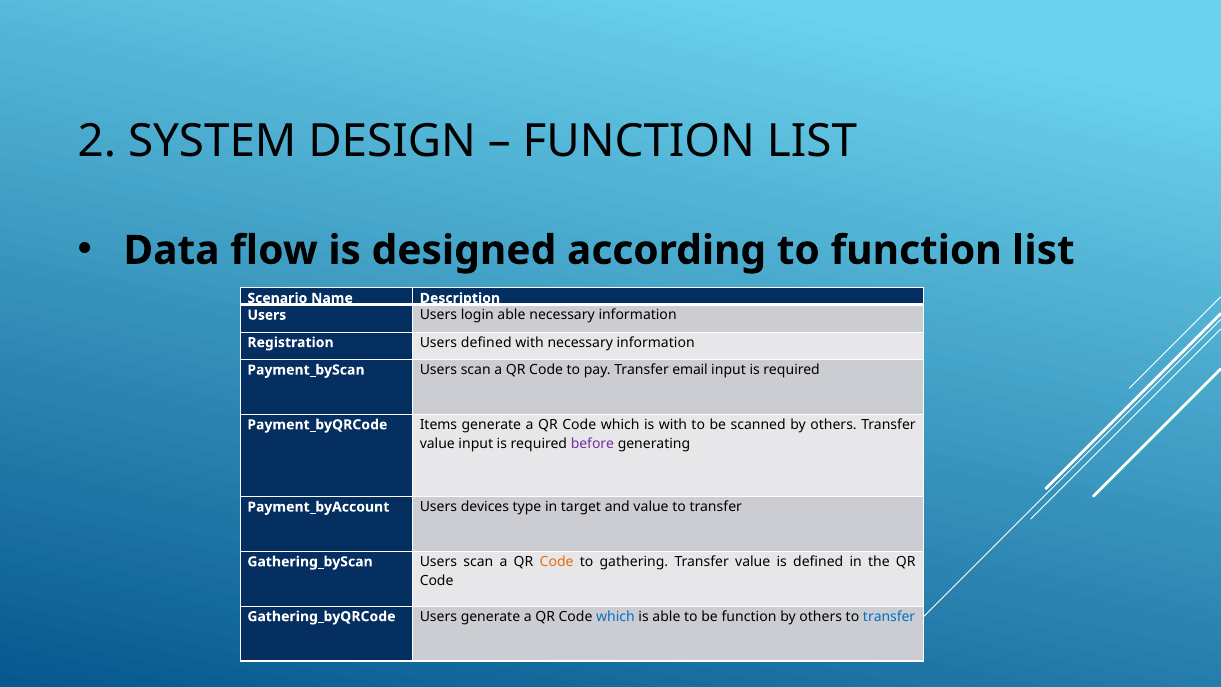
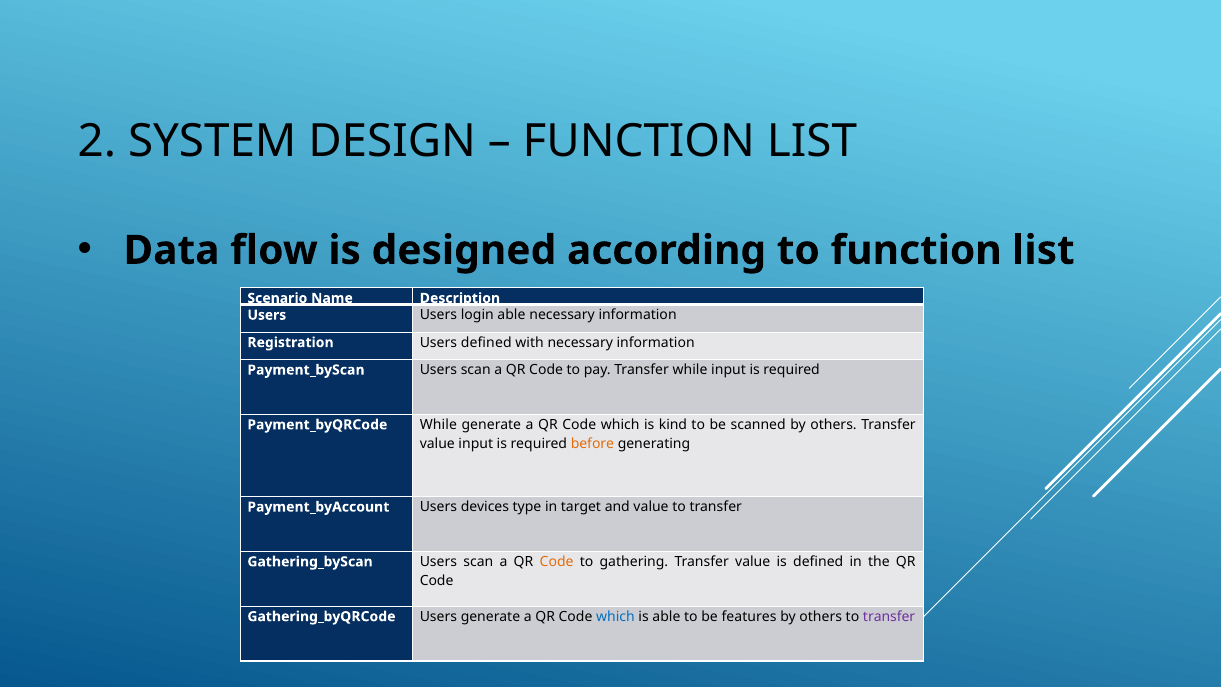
Transfer email: email -> while (690, 370)
Items: Items -> While (438, 425)
is with: with -> kind (673, 425)
before colour: purple -> orange (592, 444)
be function: function -> features (749, 616)
transfer colour: blue -> purple (889, 616)
